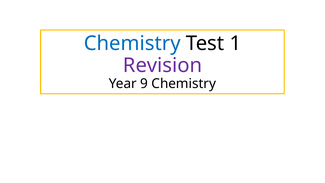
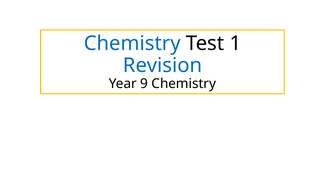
Revision colour: purple -> blue (163, 65)
